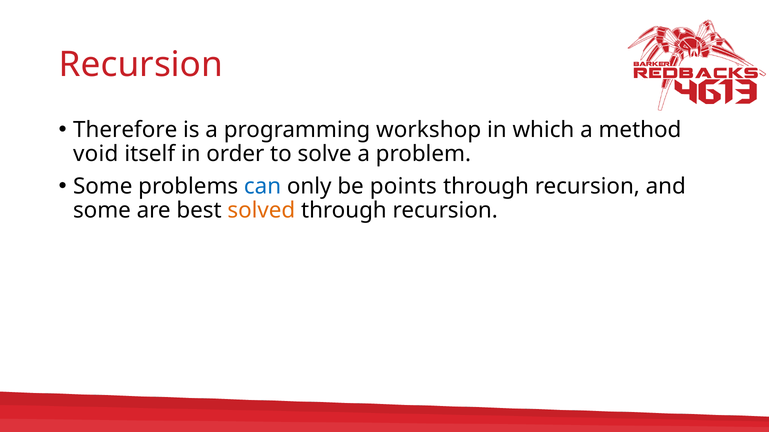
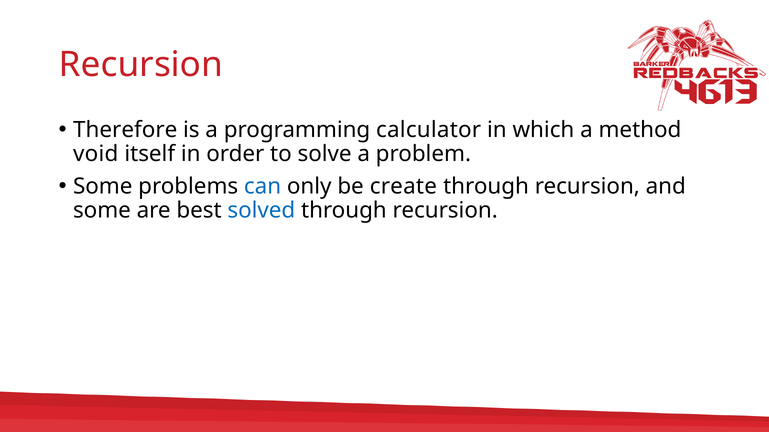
workshop: workshop -> calculator (429, 130)
points: points -> create (403, 186)
solved colour: orange -> blue (261, 211)
